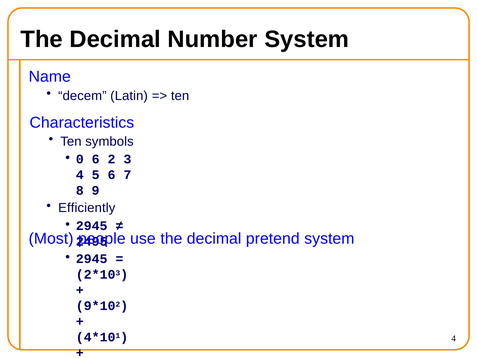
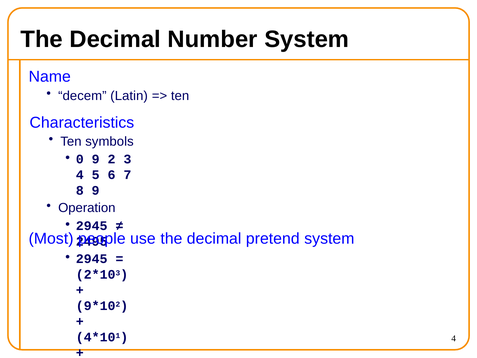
0 6: 6 -> 9 (96, 159)
Efficiently: Efficiently -> Operation (87, 208)
